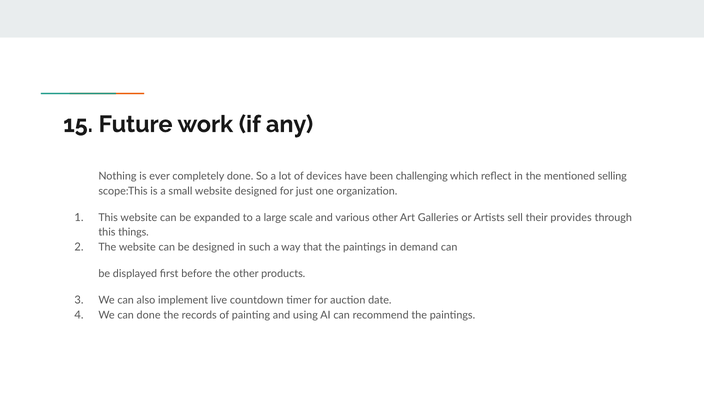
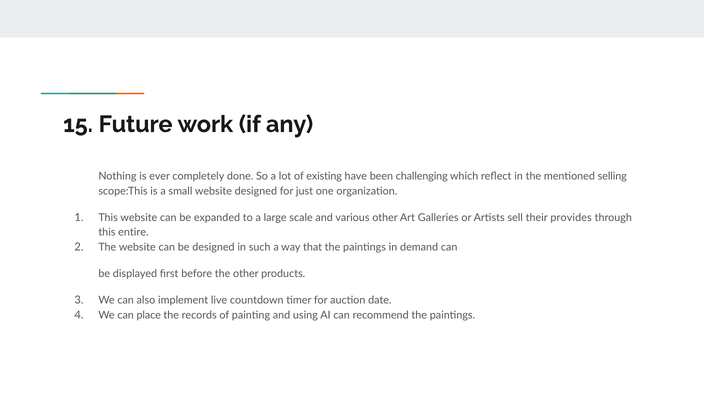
devices: devices -> existing (324, 176)
things: things -> entire (133, 232)
can done: done -> place (149, 315)
